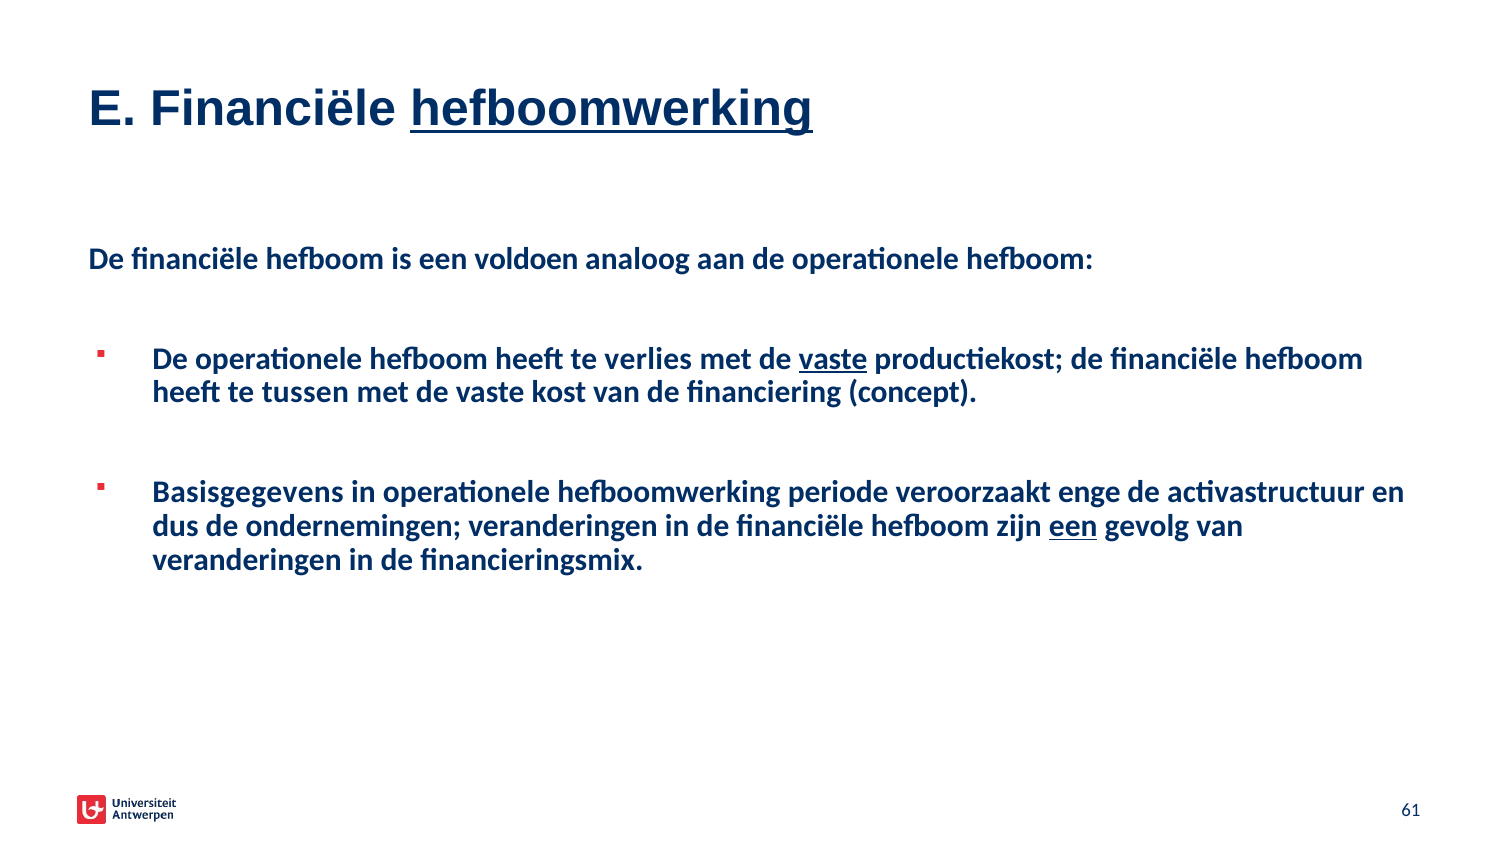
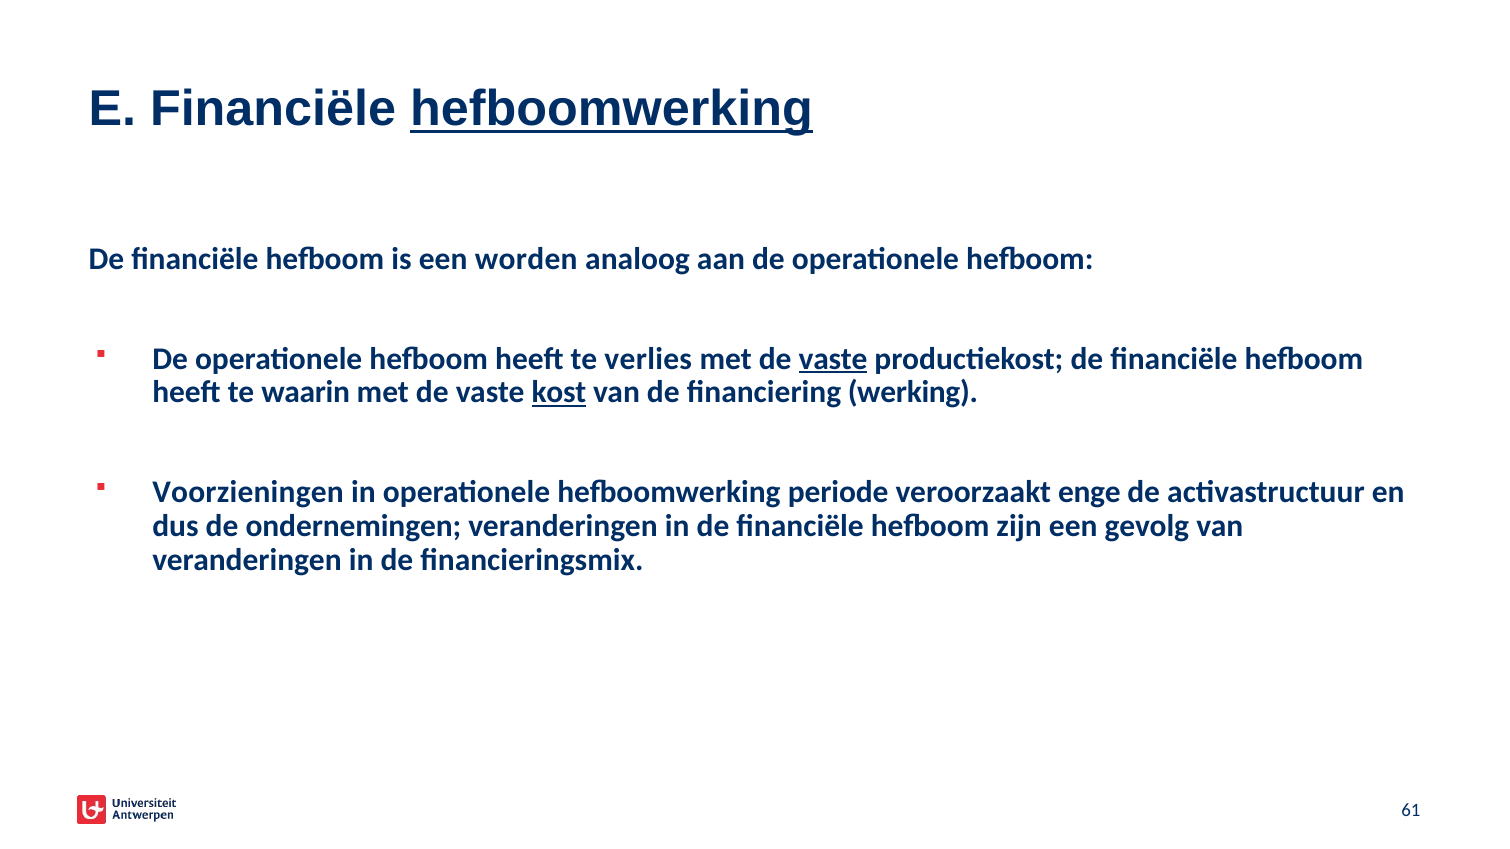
voldoen: voldoen -> worden (526, 259)
tussen: tussen -> waarin (306, 393)
kost underline: none -> present (559, 393)
concept: concept -> werking (913, 393)
Basisgegevens: Basisgegevens -> Voorzieningen (248, 492)
een underline: present -> none (1073, 526)
